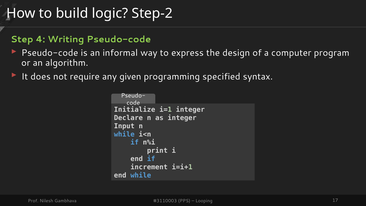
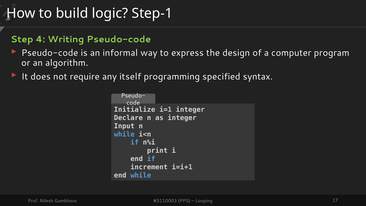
Step-2: Step-2 -> Step-1 (152, 13)
given: given -> itself (130, 77)
